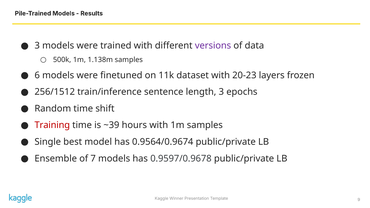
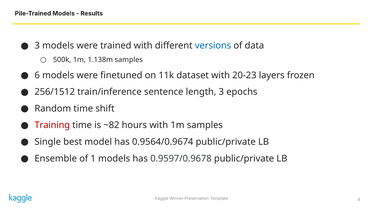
versions colour: purple -> blue (213, 46)
~39: ~39 -> ~82 (111, 125)
7: 7 -> 1 (93, 159)
